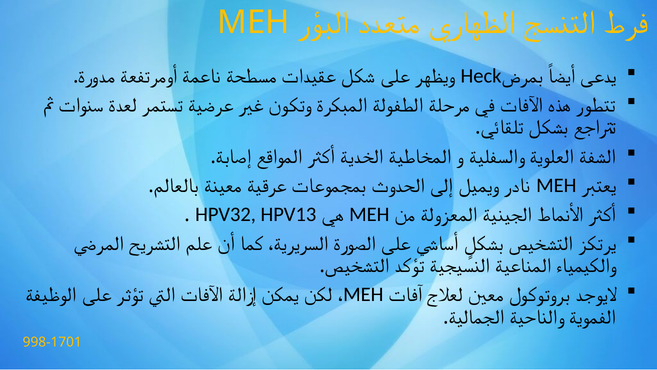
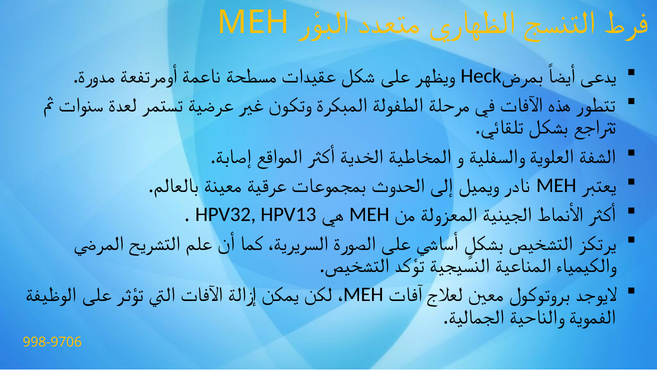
998-1701: 998-1701 -> 998-9706 (52, 342)
